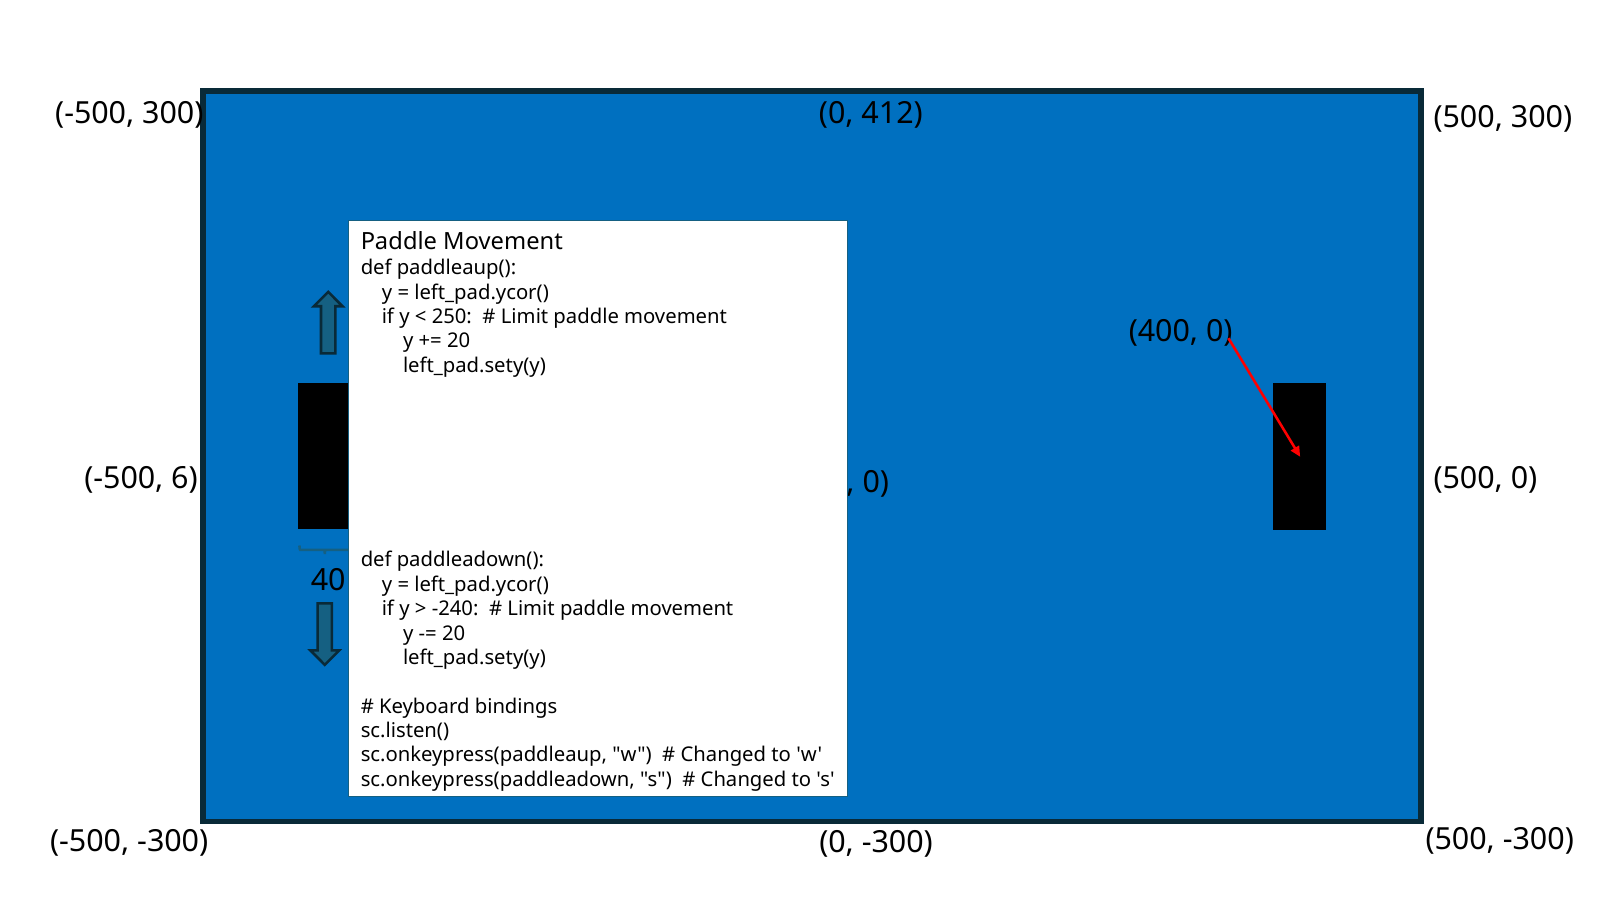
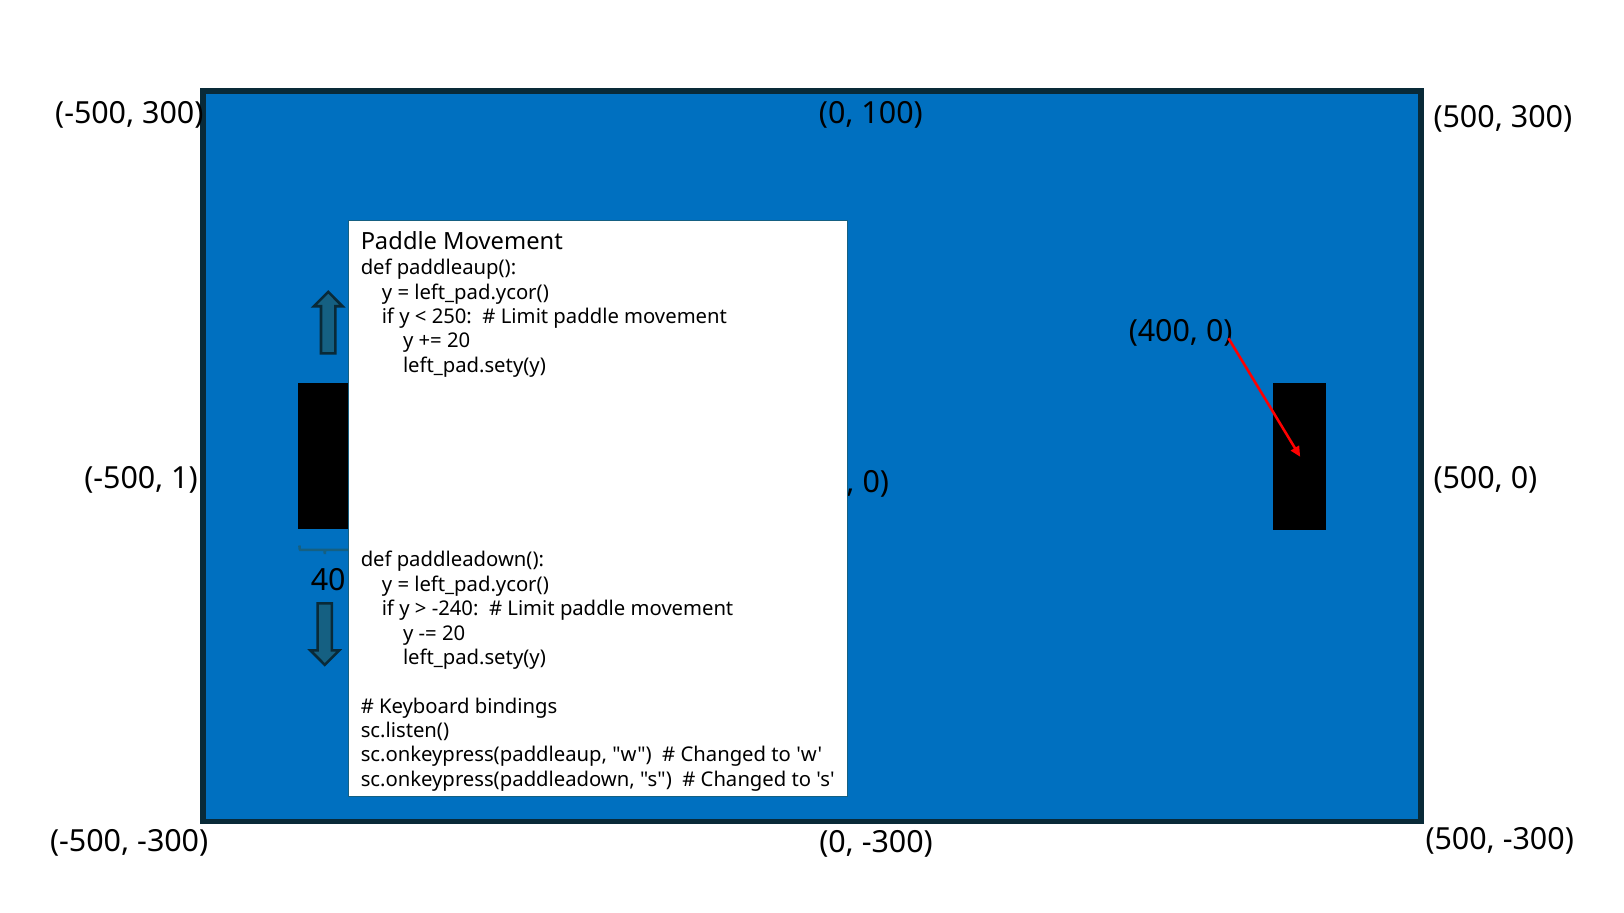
412: 412 -> 100 (892, 113)
6: 6 -> 1 (185, 479)
